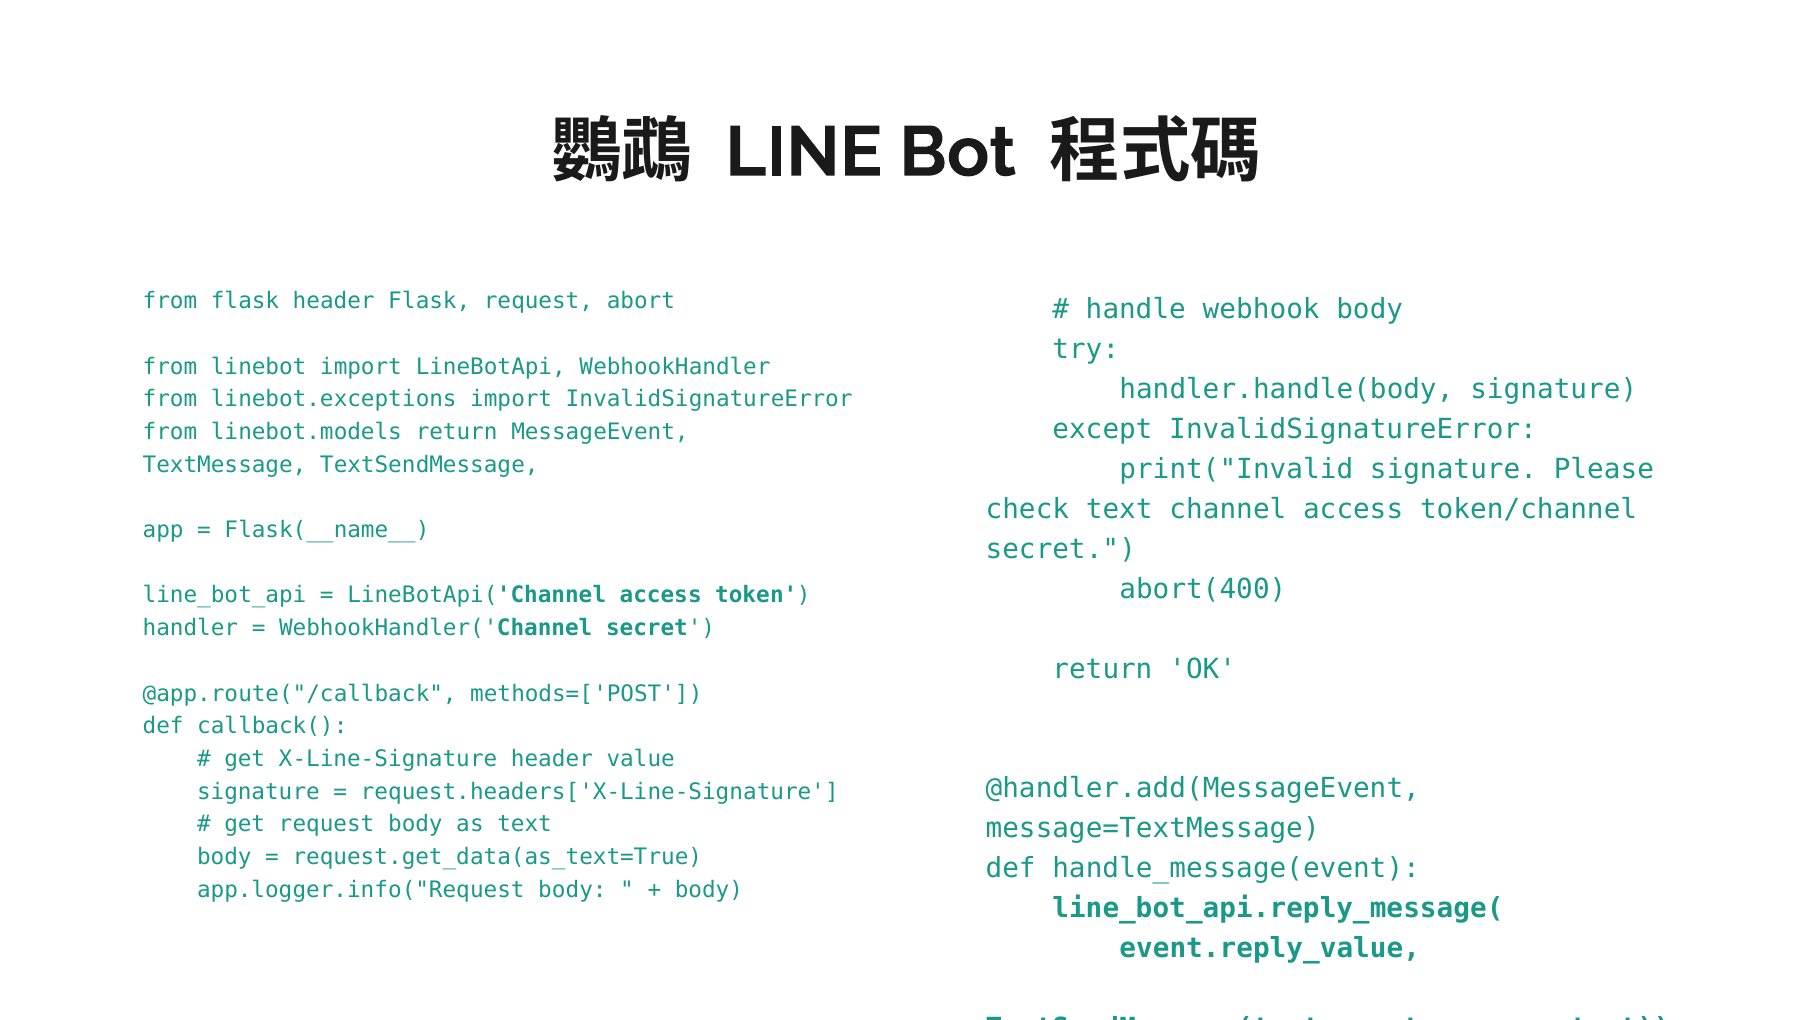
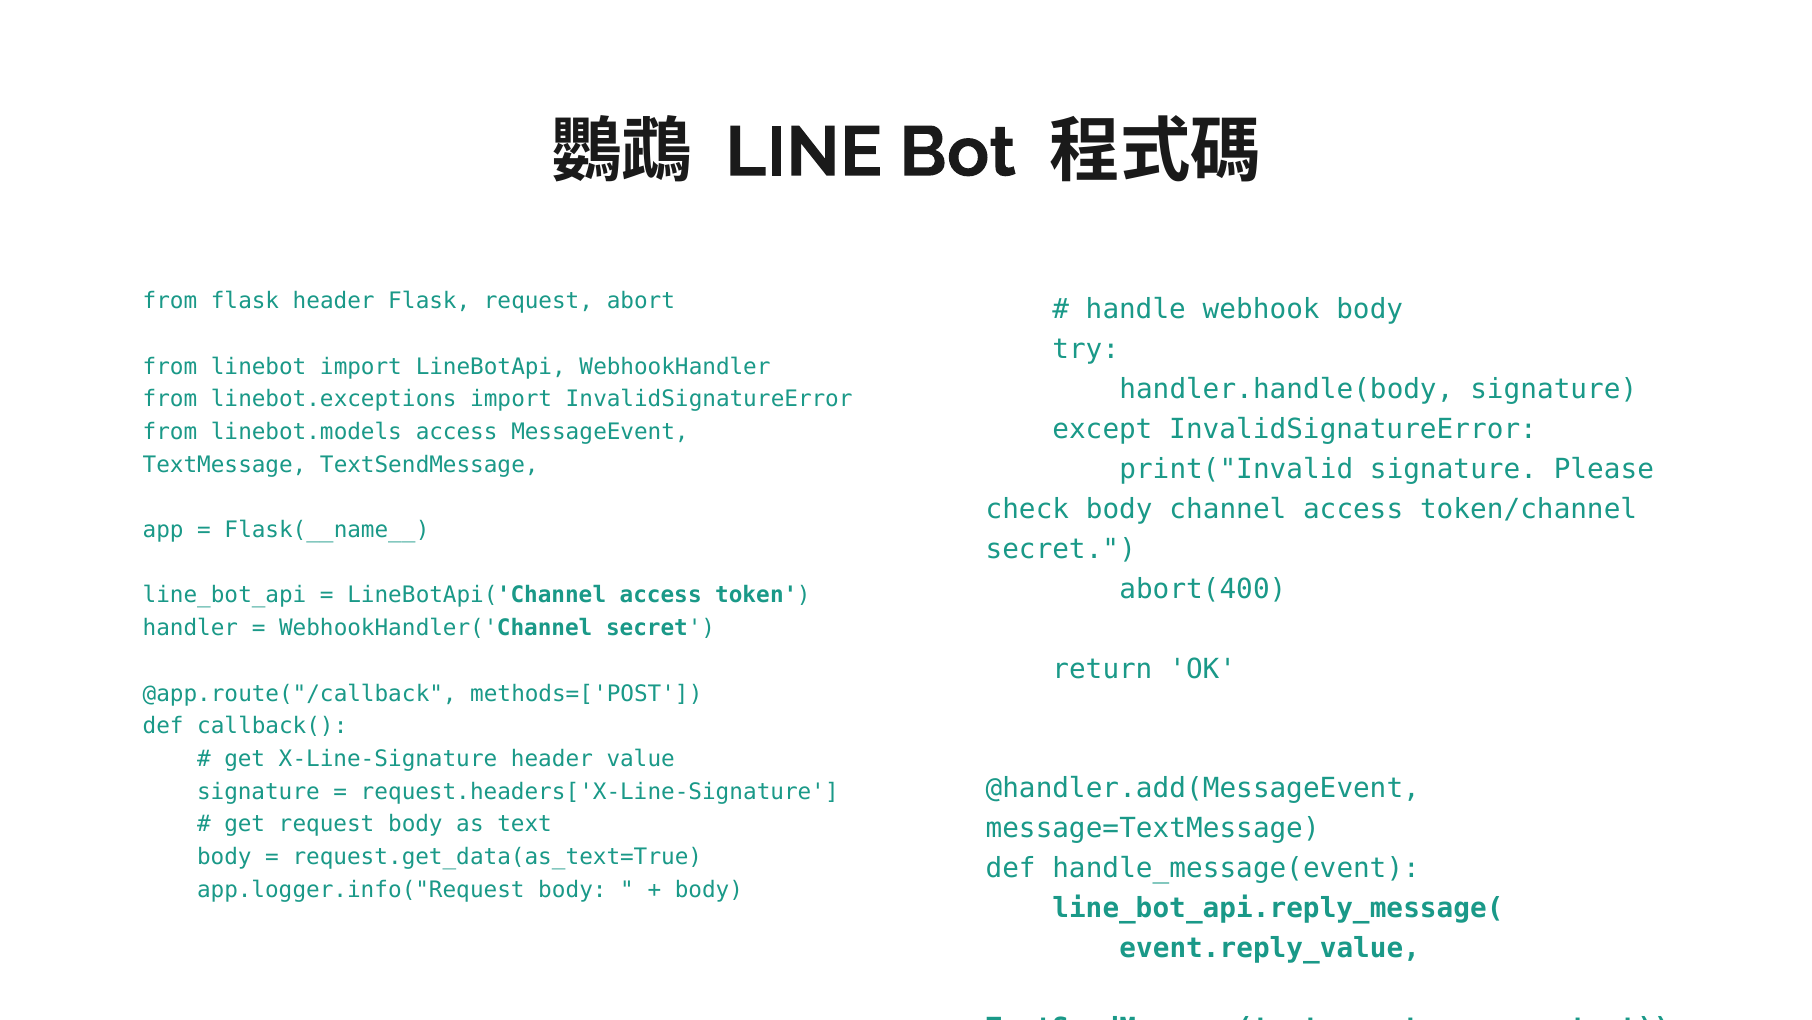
linebot.models return: return -> access (457, 432)
check text: text -> body (1119, 509)
